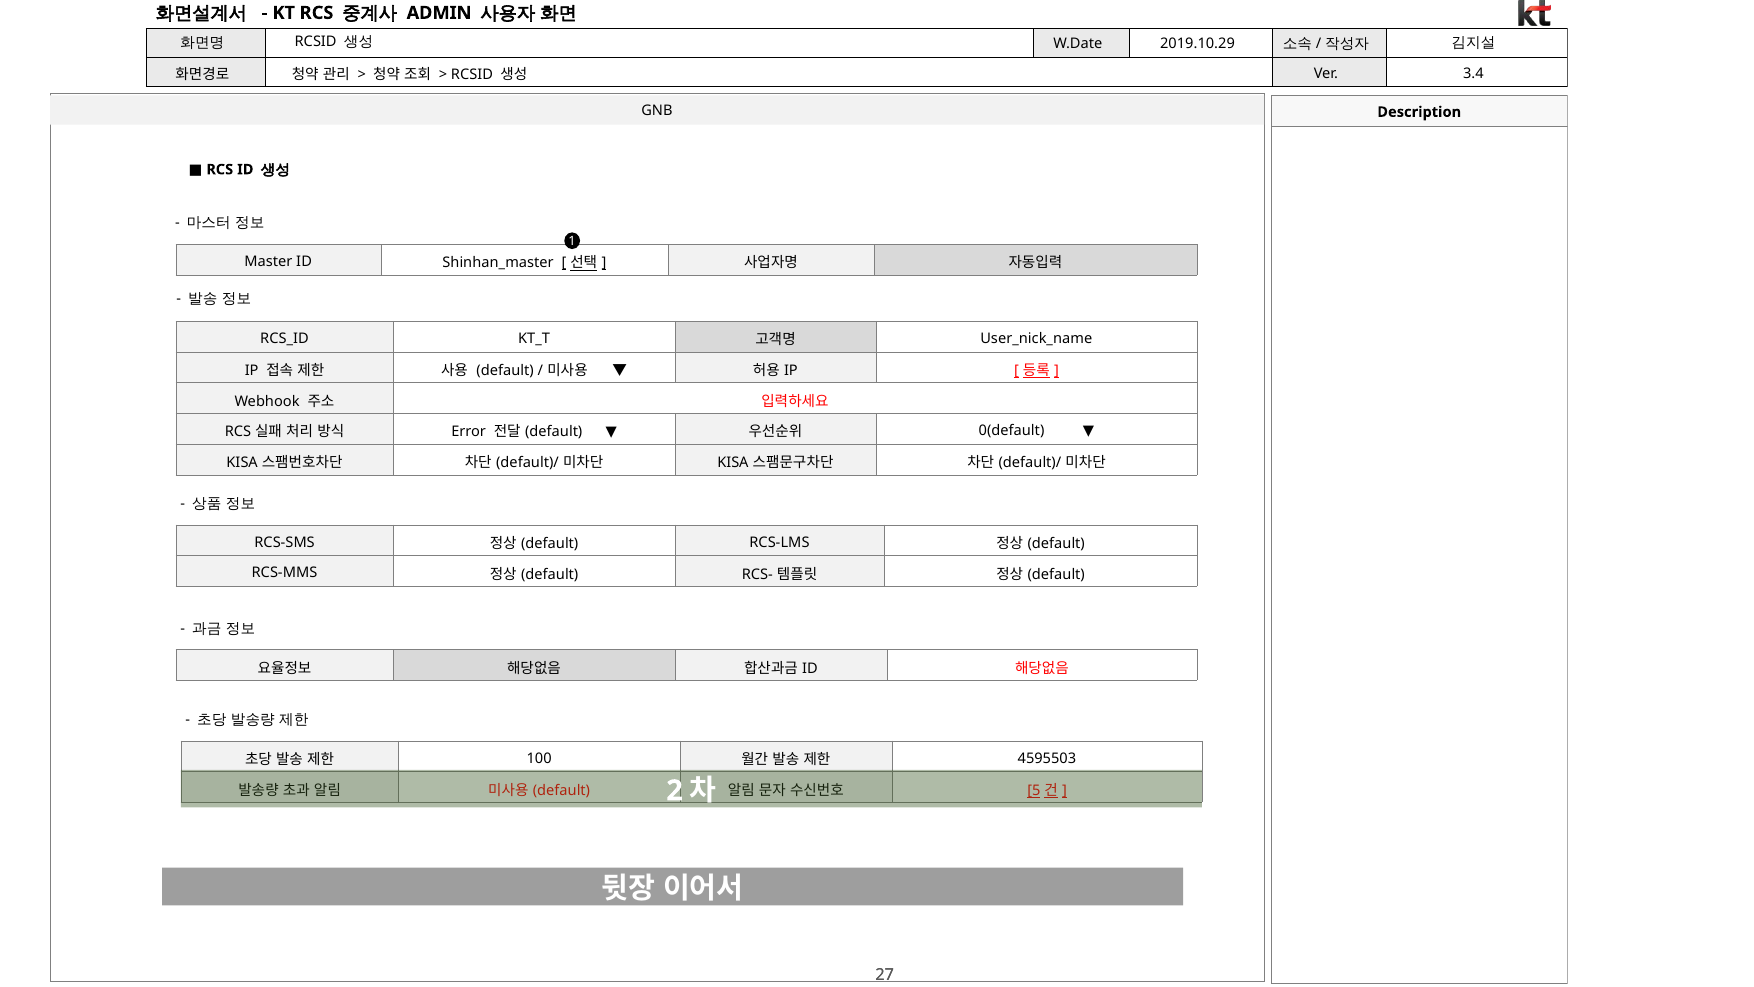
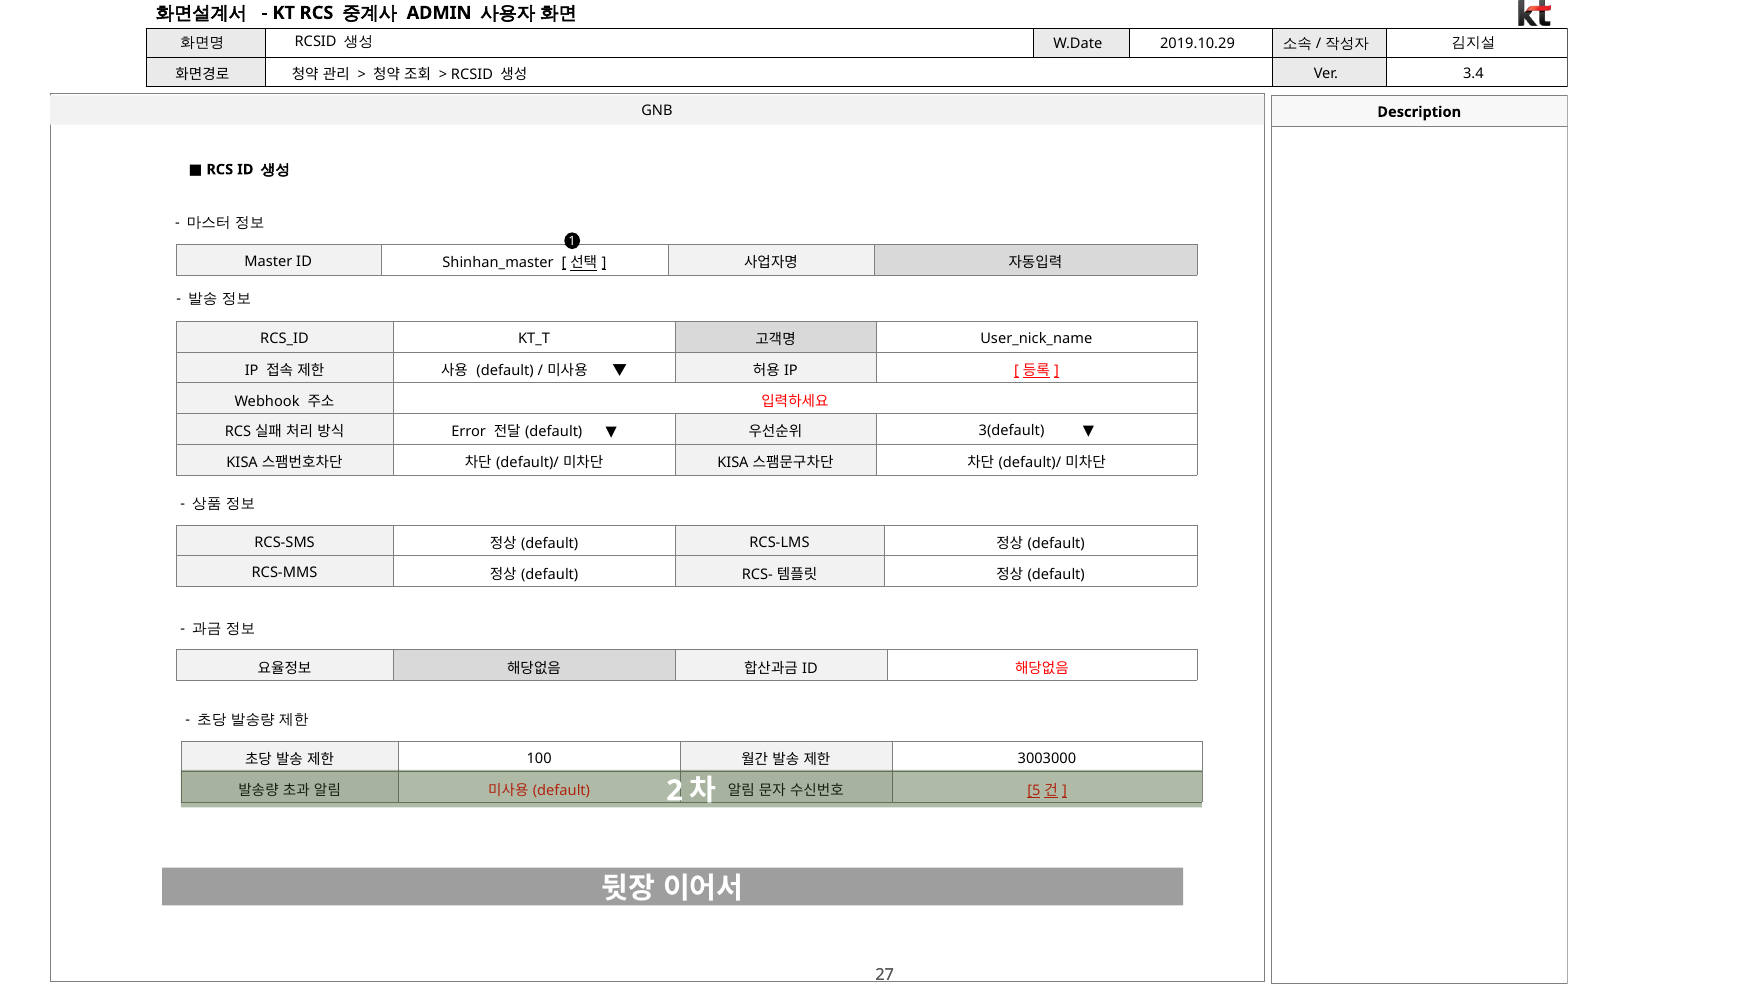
0(default: 0(default -> 3(default (1012, 431)
4595503: 4595503 -> 3003000 (1047, 758)
